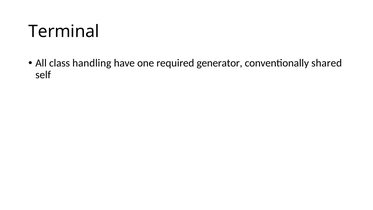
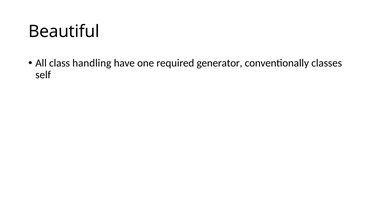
Terminal: Terminal -> Beautiful (64, 31)
shared: shared -> classes (327, 63)
